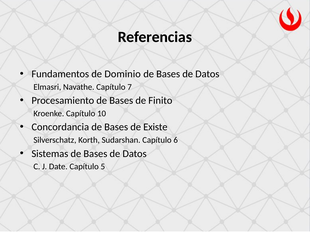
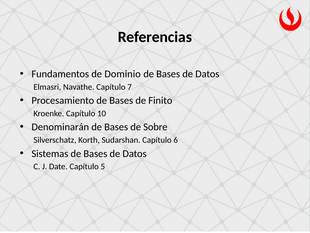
Concordancia: Concordancia -> Denominarán (60, 127)
Existe: Existe -> Sobre (155, 127)
